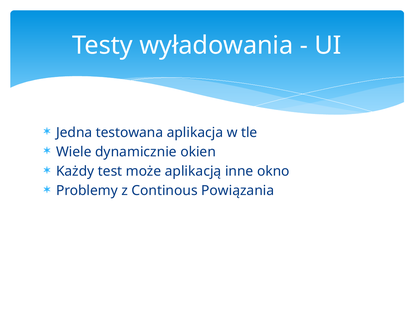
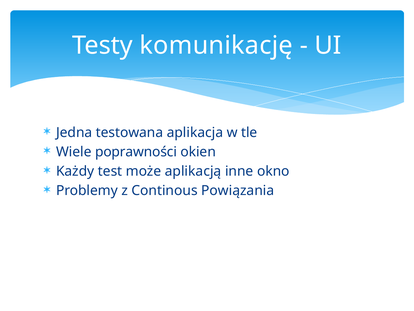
wyładowania: wyładowania -> komunikację (216, 45)
dynamicznie: dynamicznie -> poprawności (136, 152)
